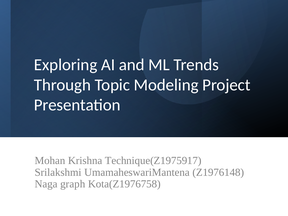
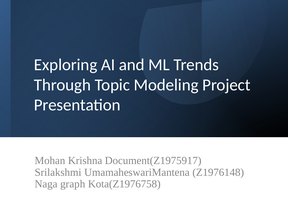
Technique(Z1975917: Technique(Z1975917 -> Document(Z1975917 (153, 161)
